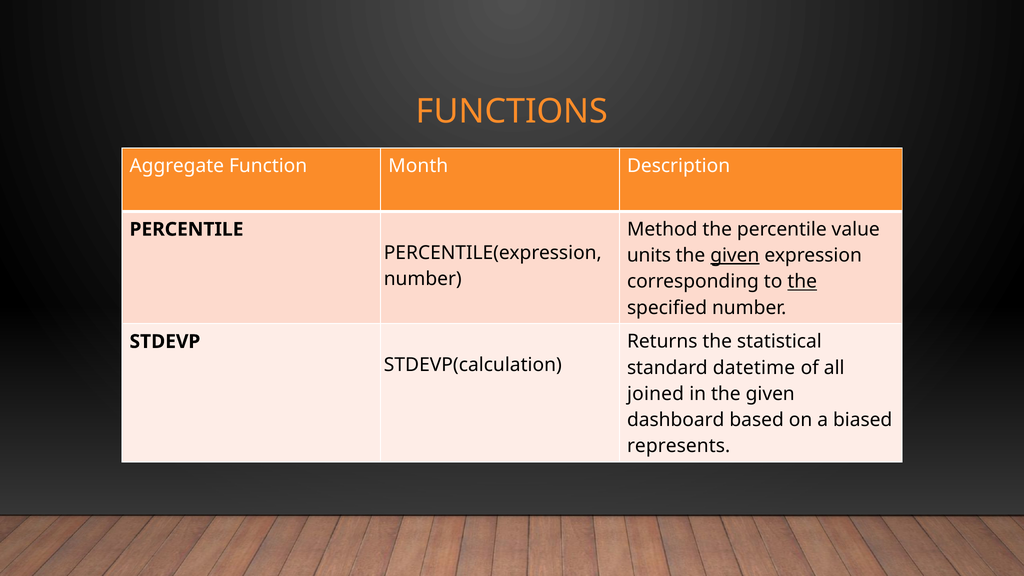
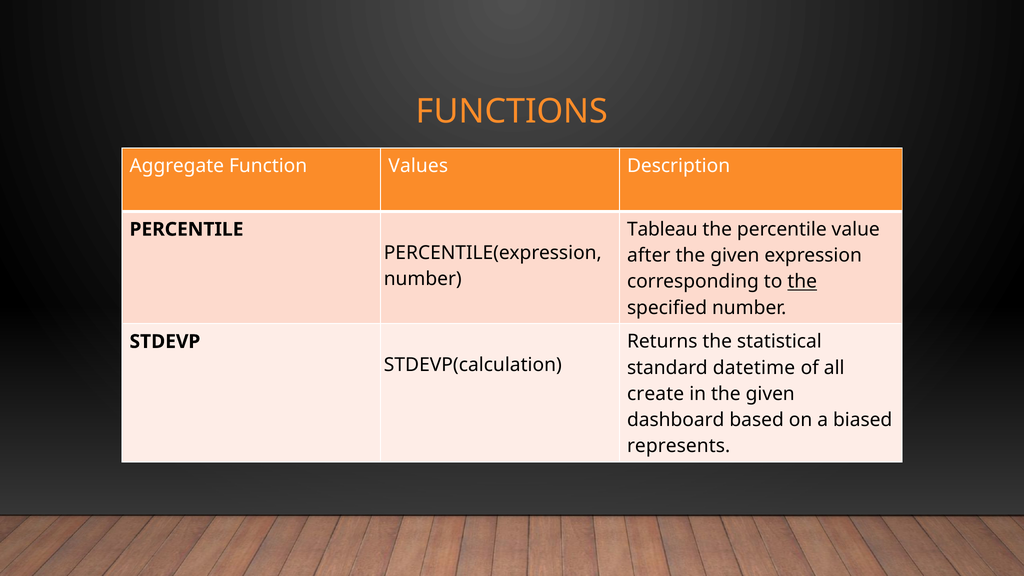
Month: Month -> Values (418, 166)
Method: Method -> Tableau (662, 229)
units: units -> after (649, 256)
given underline: present -> none (735, 256)
joined: joined -> create (656, 394)
